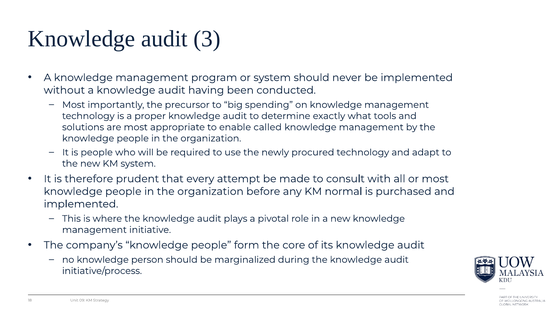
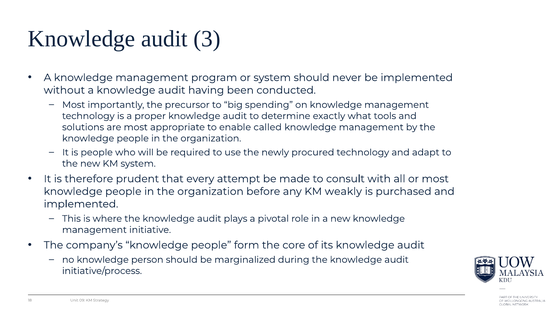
normal: normal -> weakly (343, 191)
